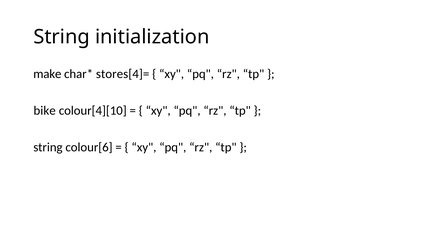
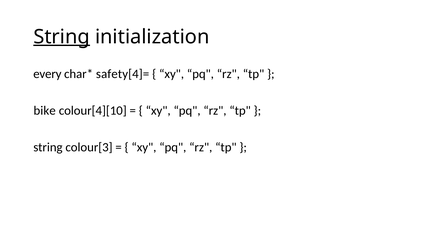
String underline: none -> present (62, 37)
make: make -> every (47, 74)
stores[4]=: stores[4]= -> safety[4]= (123, 74)
colour[6: colour[6 -> colour[3 (89, 148)
